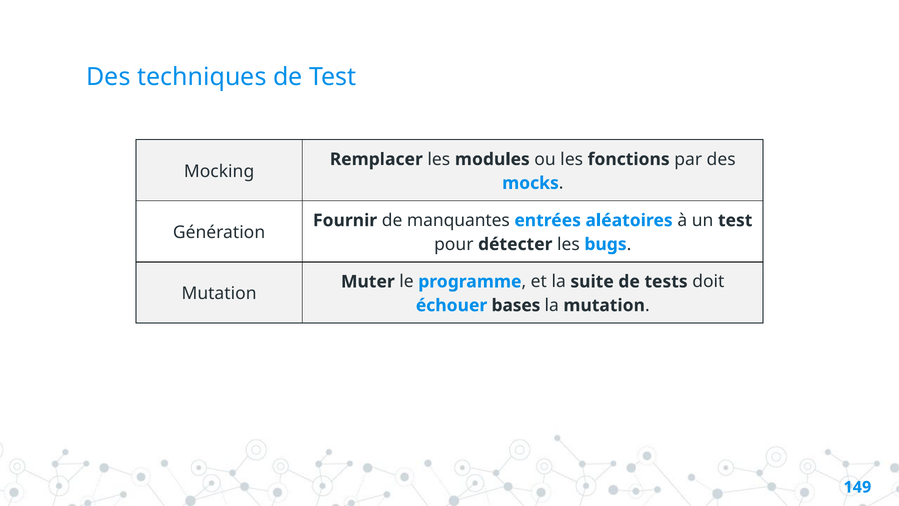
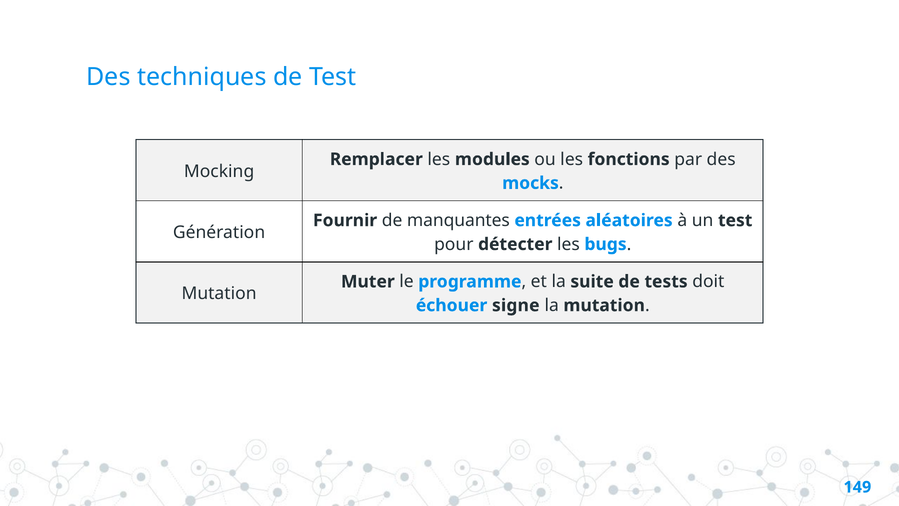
bases: bases -> signe (516, 305)
